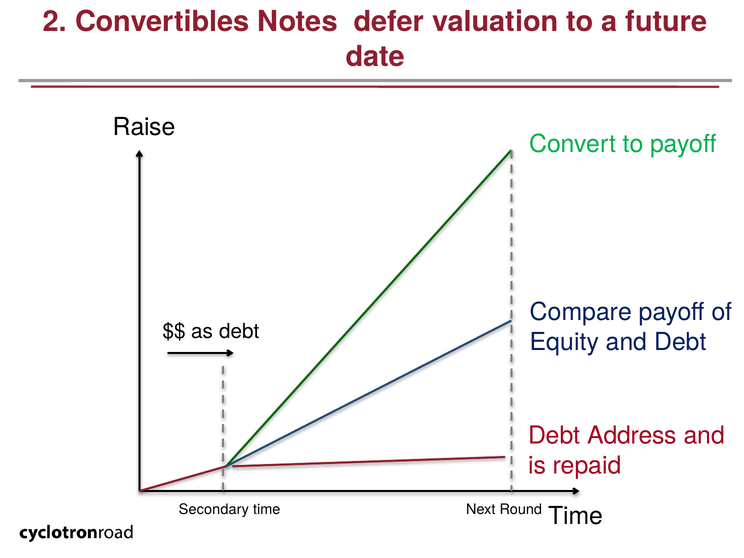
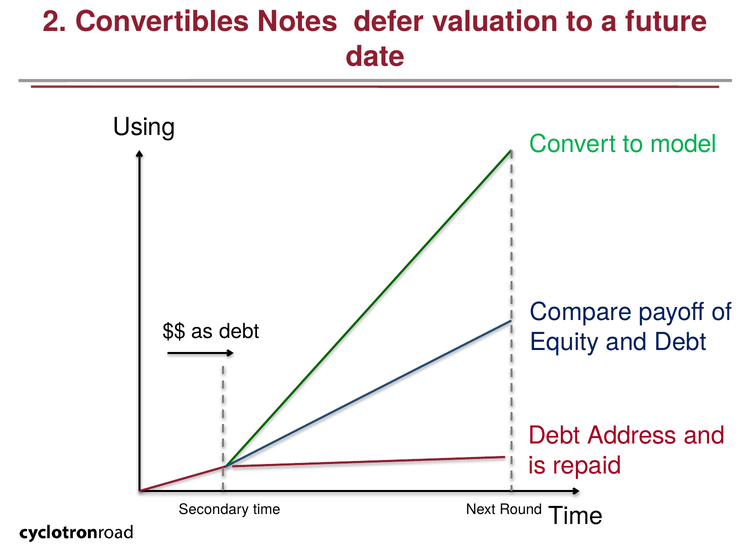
Raise: Raise -> Using (144, 127)
to payoff: payoff -> model (683, 144)
